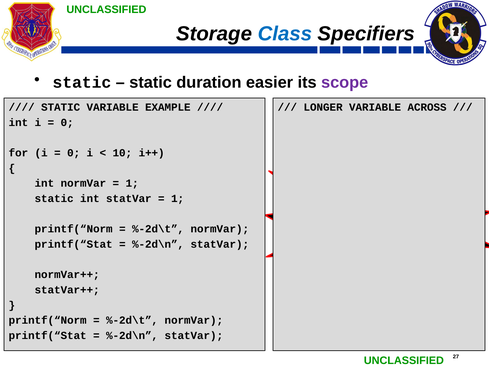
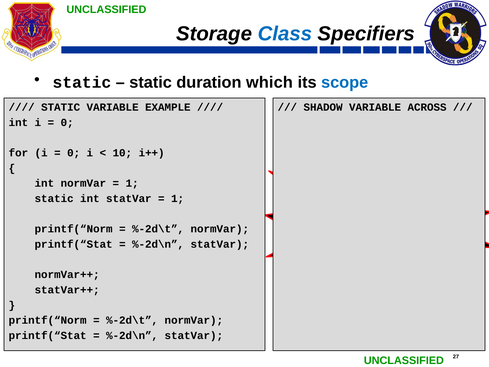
easier: easier -> which (269, 82)
scope colour: purple -> blue (345, 82)
LONGER: LONGER -> SHADOW (323, 107)
